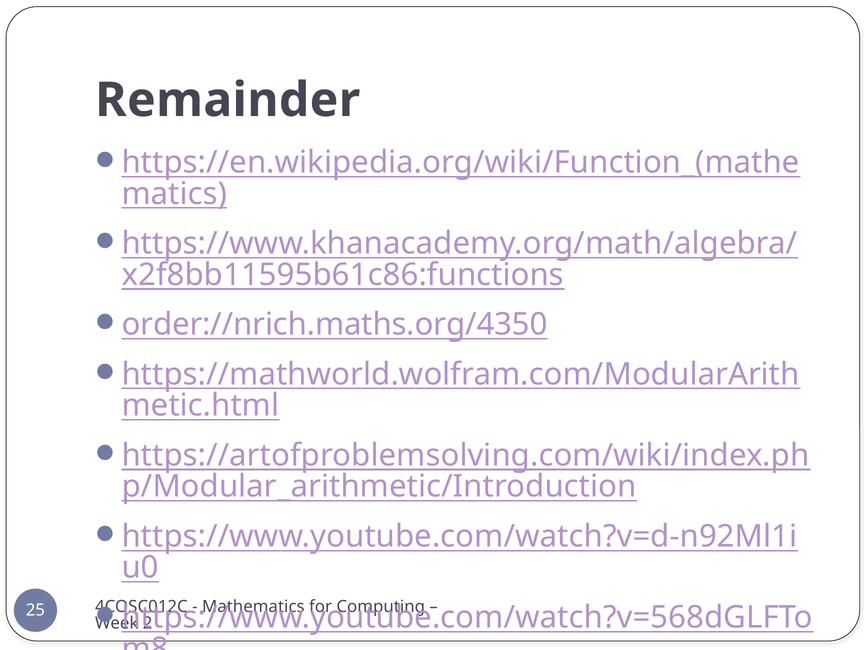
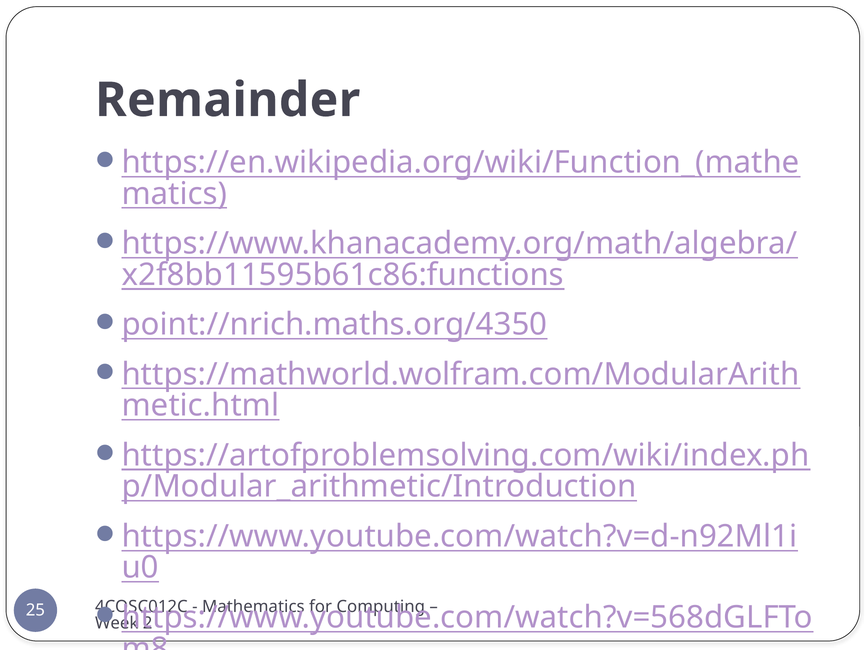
order://nrich.maths.org/4350: order://nrich.maths.org/4350 -> point://nrich.maths.org/4350 (334, 324)
